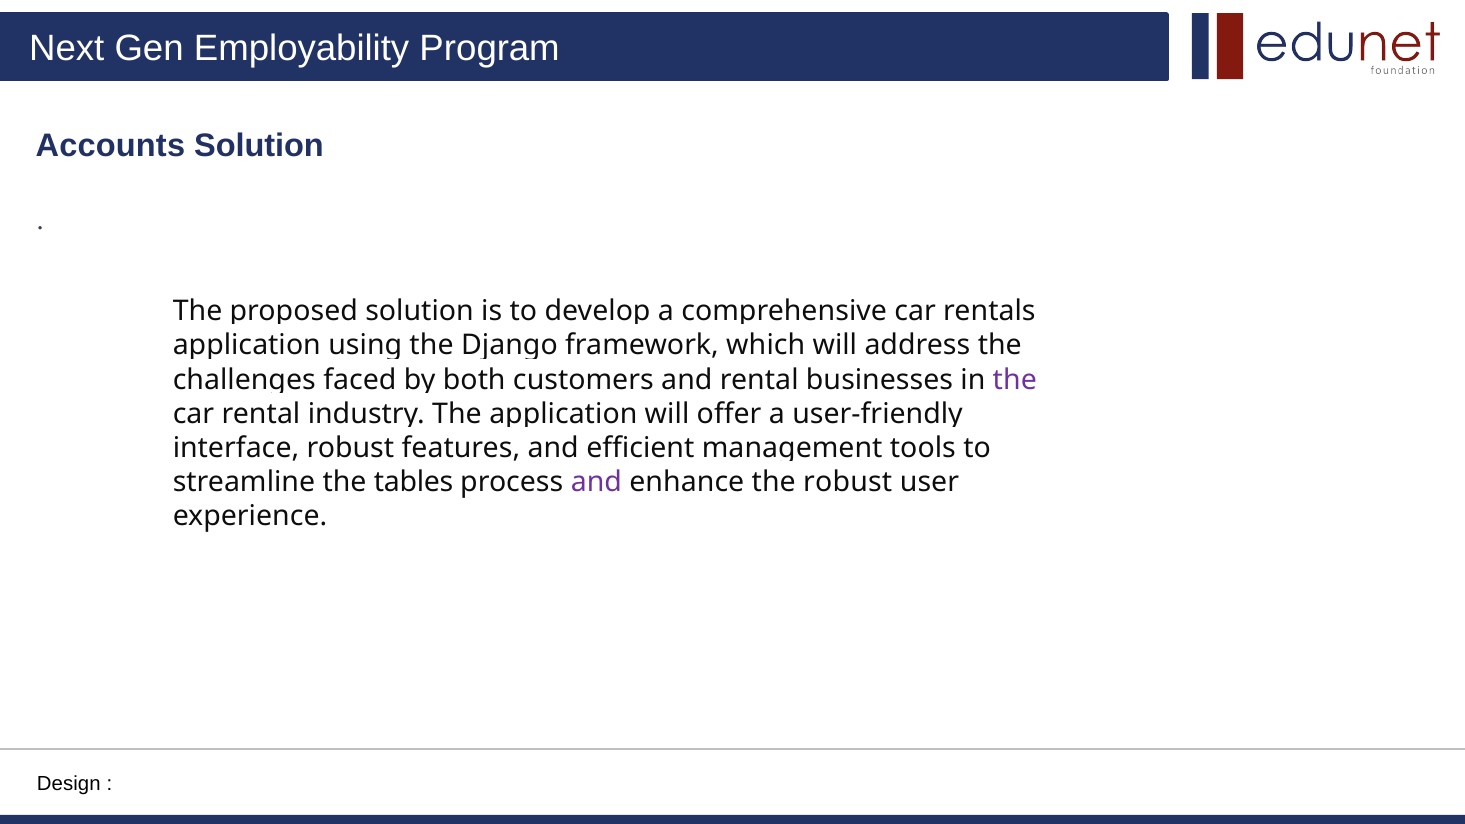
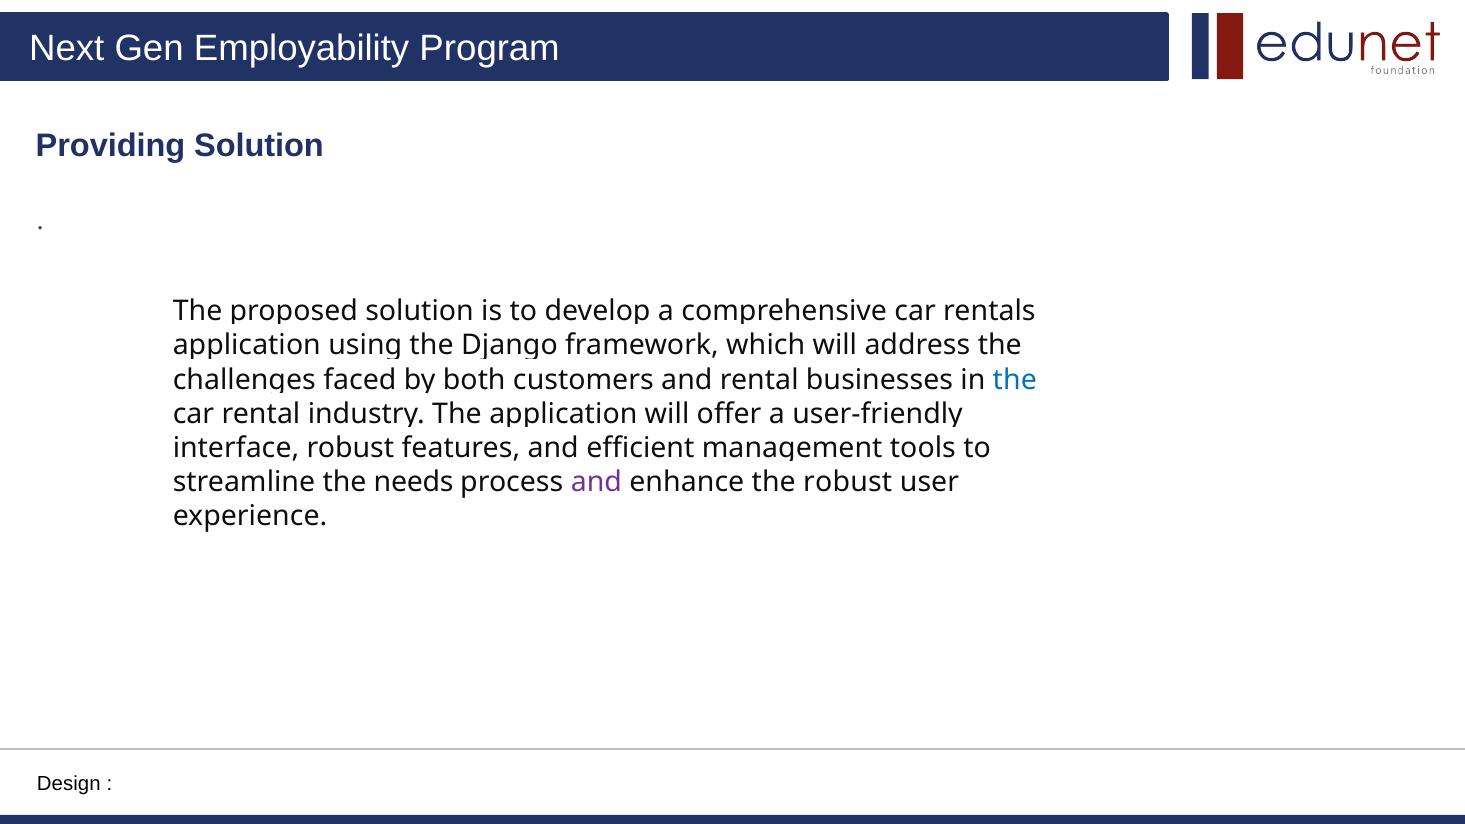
Accounts: Accounts -> Providing (110, 146)
the colour: purple -> blue (1015, 380)
tables: tables -> needs (414, 482)
